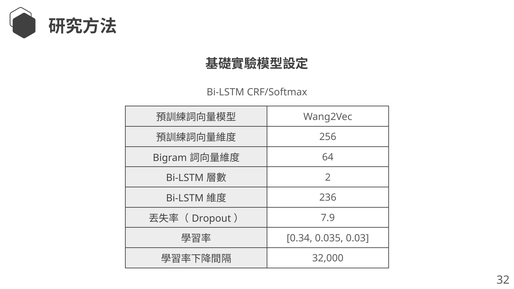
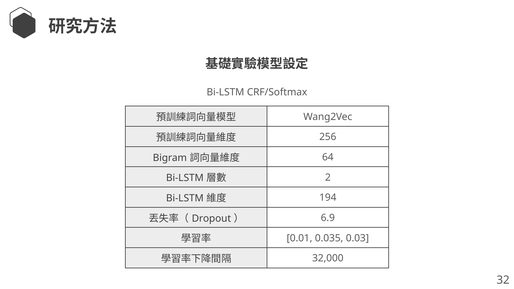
236: 236 -> 194 (328, 198)
7.9: 7.9 -> 6.9 (328, 218)
0.34: 0.34 -> 0.01 (299, 238)
